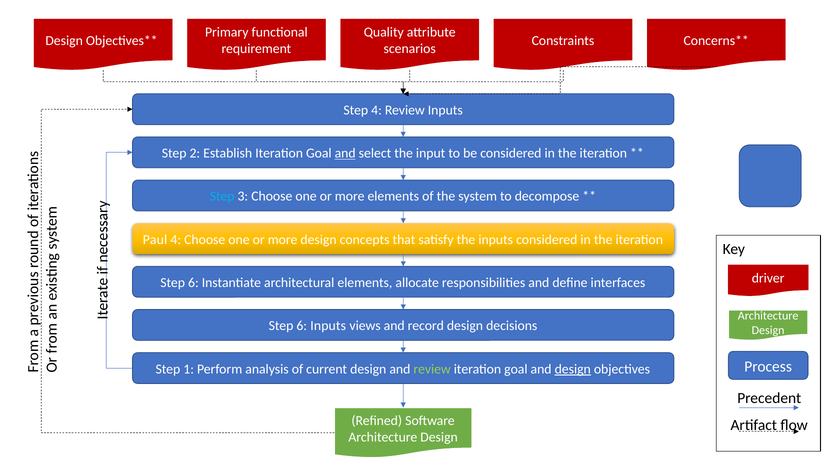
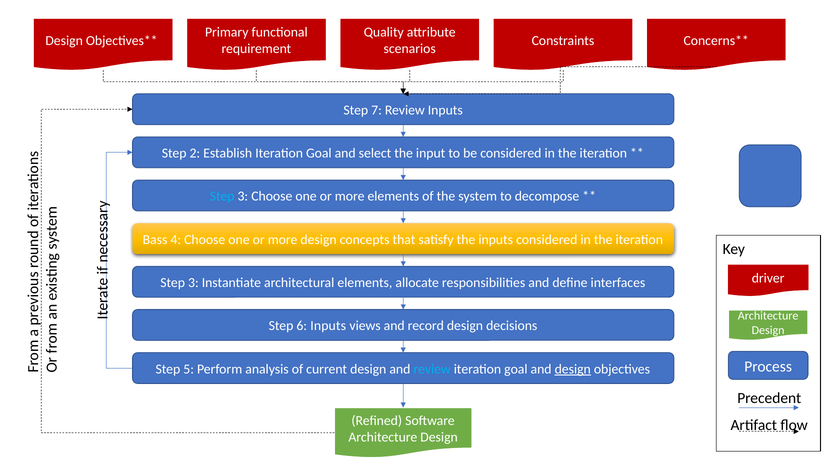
Step 4: 4 -> 7 (377, 110)
and underline: present -> none (345, 153)
Paul: Paul -> Bass (155, 240)
6: 6 -> 3 (193, 283)
1: 1 -> 5 (189, 369)
review colour: light green -> light blue (432, 369)
